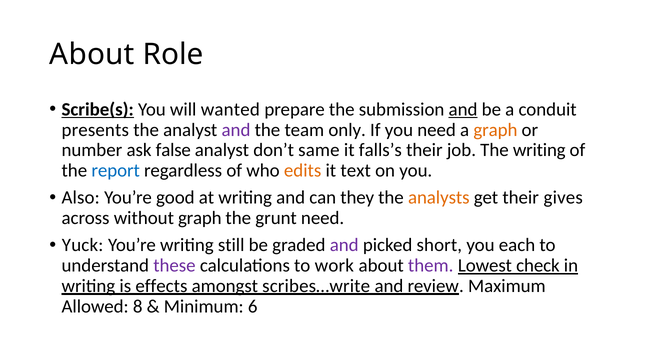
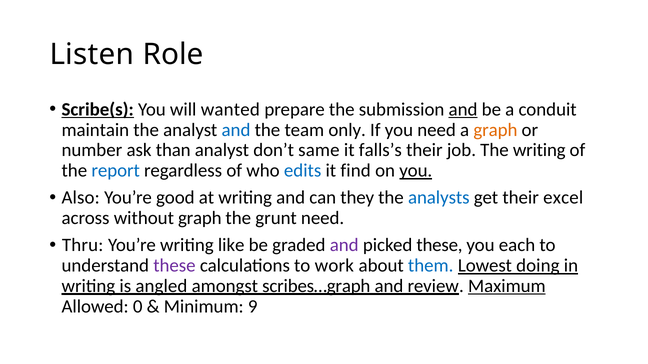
About: About -> Listen (92, 54)
presents: presents -> maintain (95, 130)
and colour: purple -> blue (236, 130)
false: false -> than (173, 150)
edits colour: orange -> blue (303, 171)
text: text -> find (356, 171)
you underline: none -> present (416, 171)
analysts colour: orange -> blue (439, 198)
gives: gives -> excel (563, 198)
Yuck: Yuck -> Thru (83, 246)
still: still -> like (231, 246)
picked short: short -> these (439, 246)
them colour: purple -> blue (431, 266)
check: check -> doing (538, 266)
effects: effects -> angled (161, 286)
scribes…write: scribes…write -> scribes…graph (316, 286)
Maximum underline: none -> present (507, 286)
8: 8 -> 0 (138, 307)
6: 6 -> 9 (253, 307)
